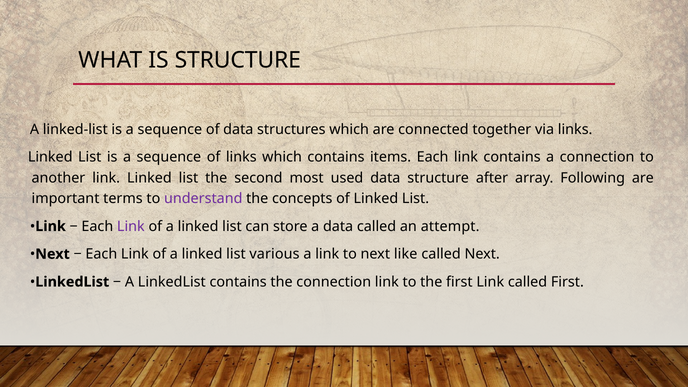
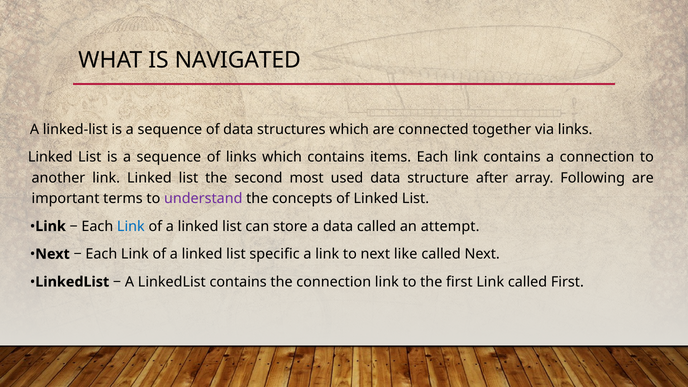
IS STRUCTURE: STRUCTURE -> NAVIGATED (238, 60)
Link colour: purple -> blue (131, 226)
various: various -> specific (275, 254)
